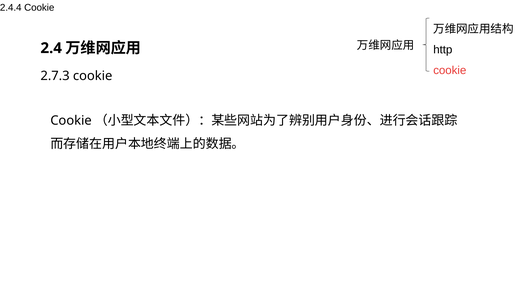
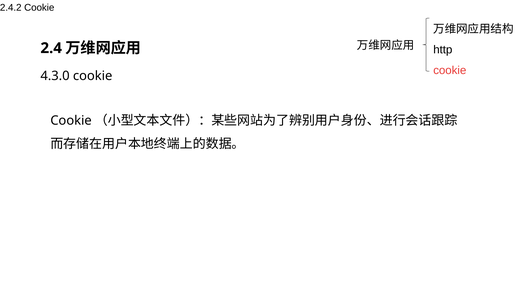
2.4.4: 2.4.4 -> 2.4.2 (11, 8)
2.7.3: 2.7.3 -> 4.3.0 (55, 76)
